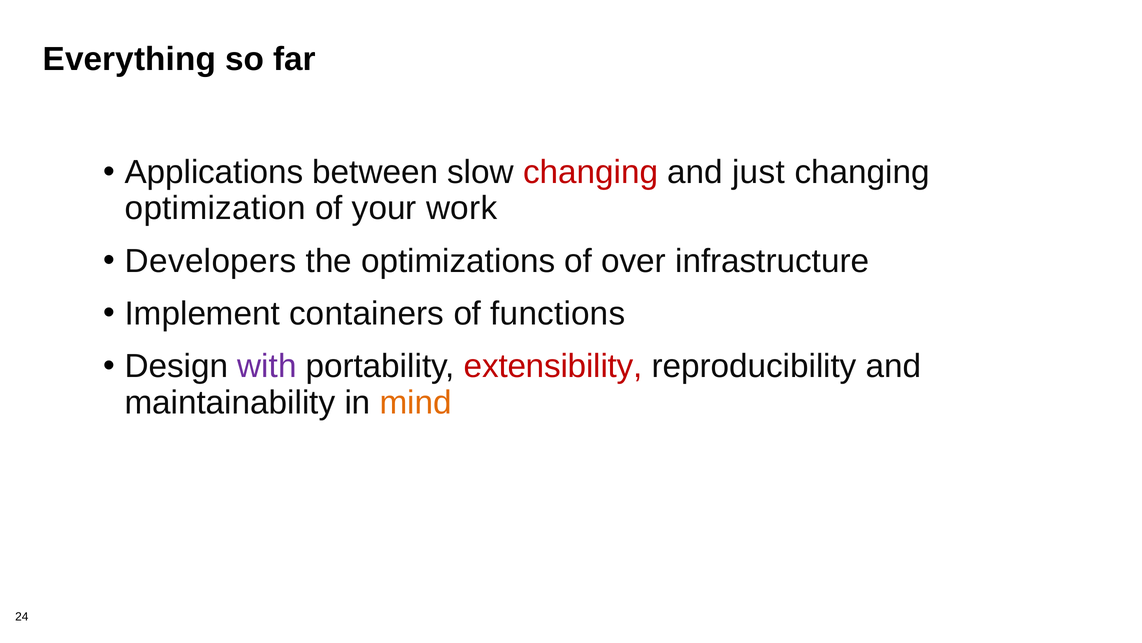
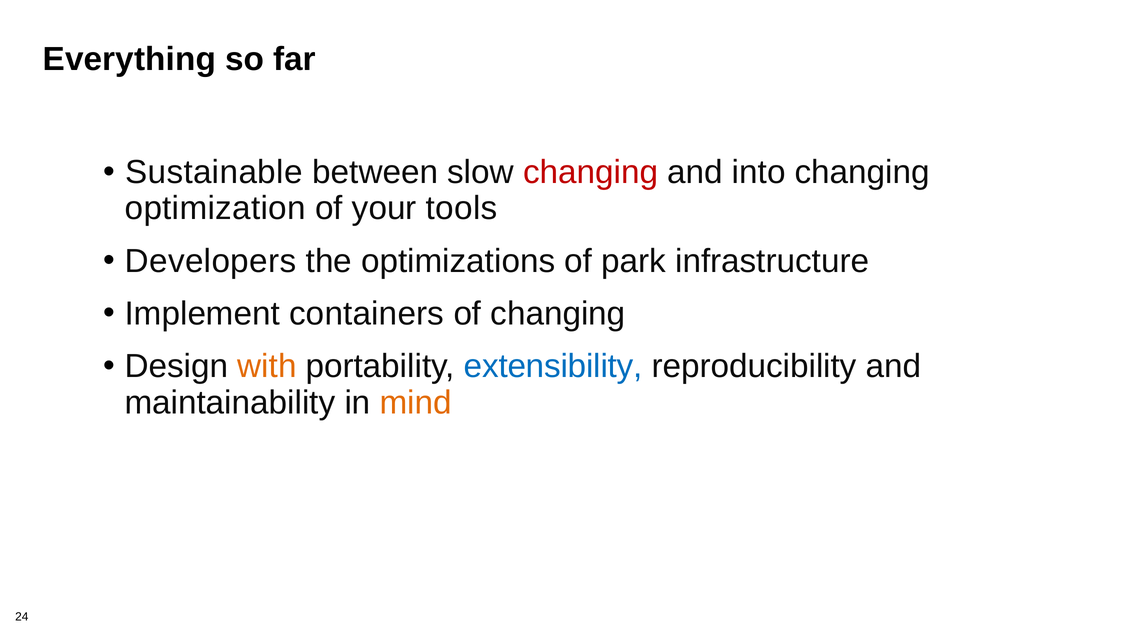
Applications: Applications -> Sustainable (214, 172)
just: just -> into (759, 172)
work: work -> tools (462, 208)
over: over -> park (634, 261)
of functions: functions -> changing (558, 314)
with colour: purple -> orange (267, 366)
extensibility colour: red -> blue (553, 366)
